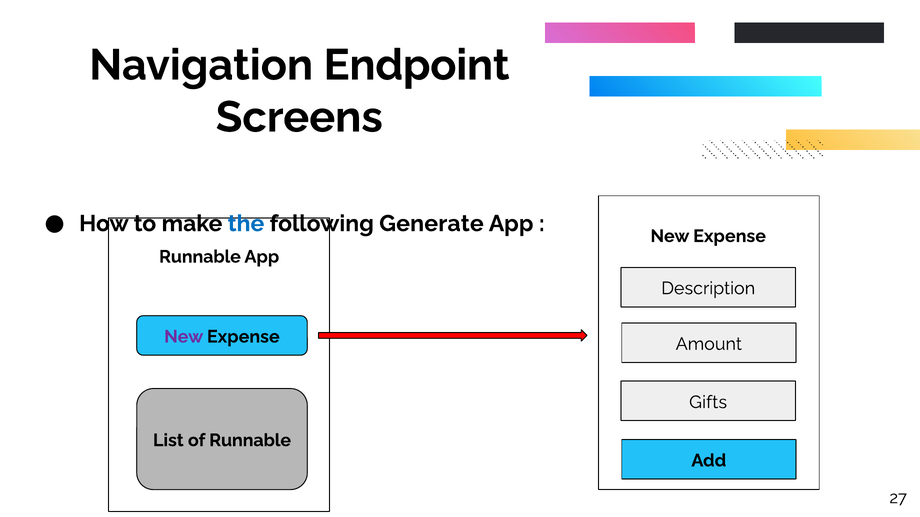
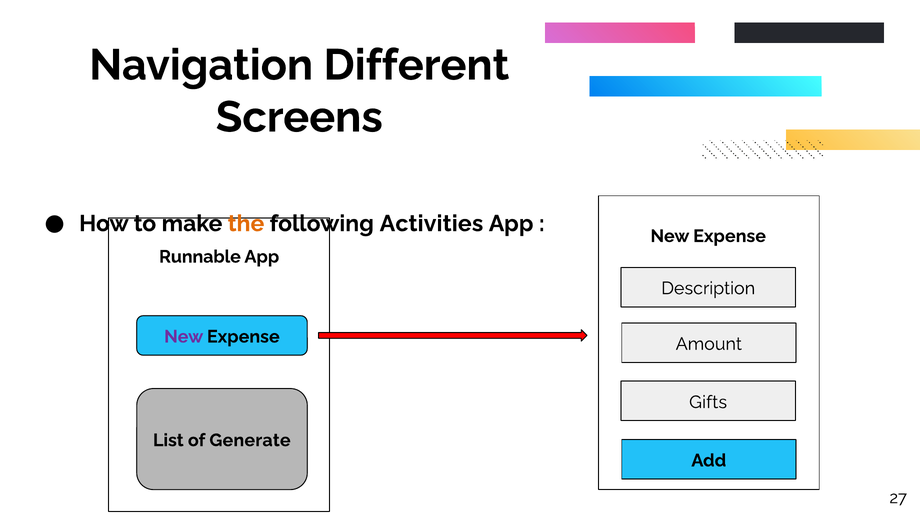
Endpoint: Endpoint -> Different (416, 65)
the colour: blue -> orange (246, 224)
Generate: Generate -> Activities (431, 224)
of Runnable: Runnable -> Generate (250, 441)
